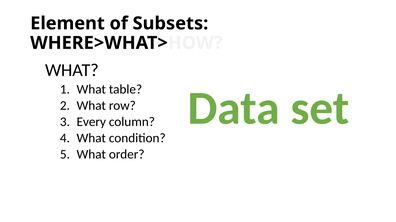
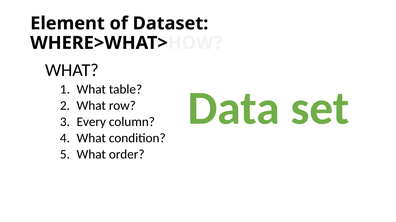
Subsets: Subsets -> Dataset (170, 23)
